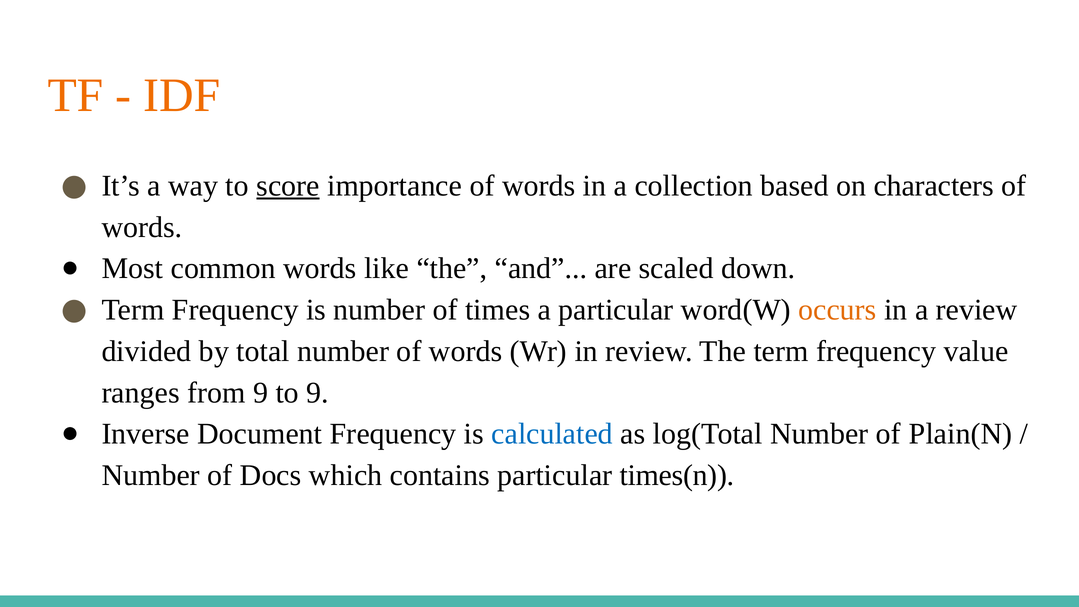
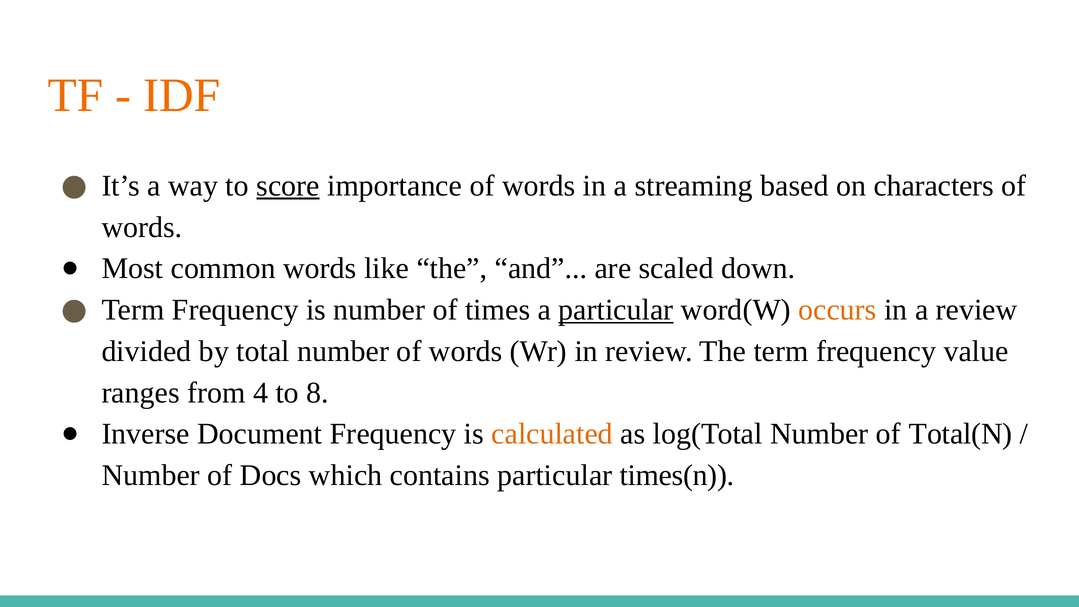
collection: collection -> streaming (694, 186)
particular underline: none -> present (616, 310)
from 9: 9 -> 4 (261, 393)
to 9: 9 -> 8 (318, 393)
calculated colour: blue -> orange (552, 434)
Plain(N: Plain(N -> Total(N (961, 434)
